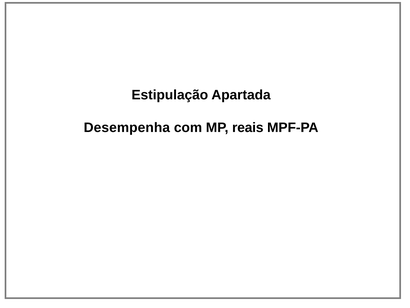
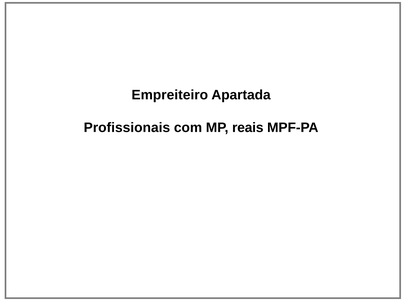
Estipulação: Estipulação -> Empreiteiro (170, 95)
Desempenha: Desempenha -> Profissionais (127, 128)
